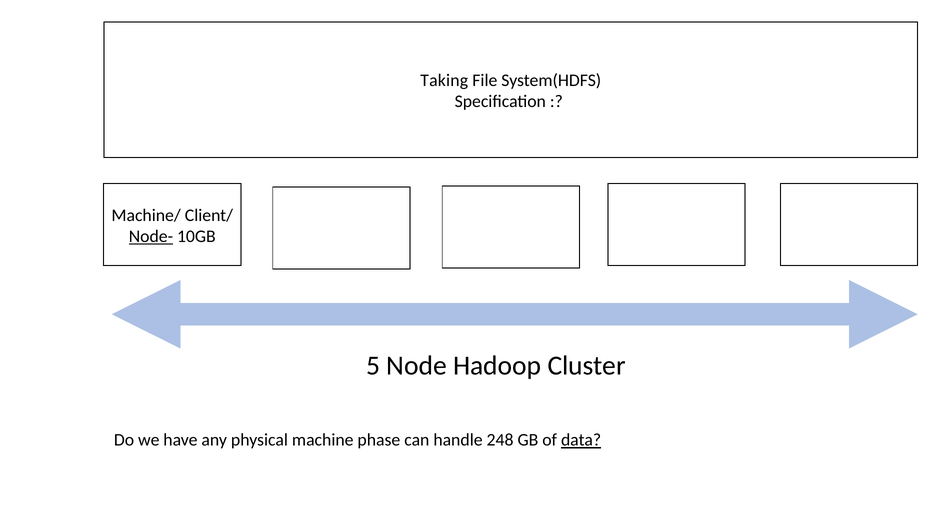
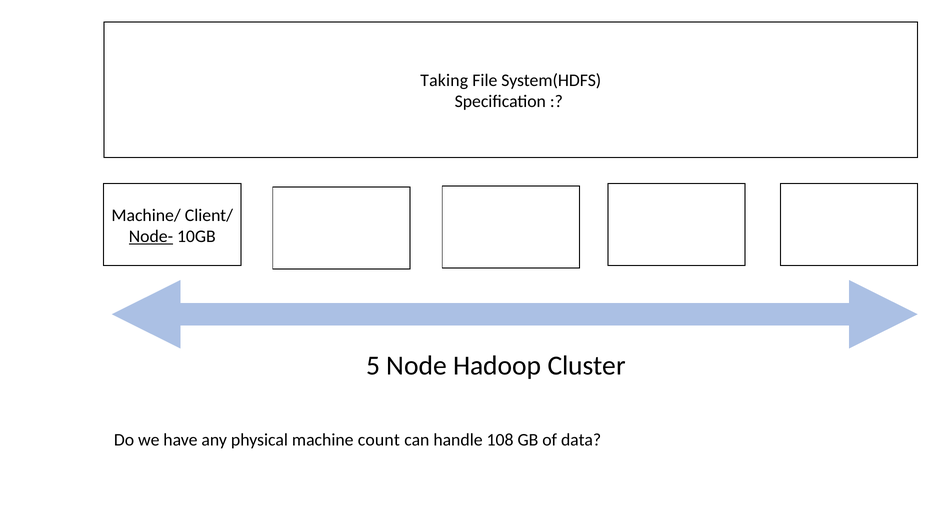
phase: phase -> count (379, 441)
248: 248 -> 108 (500, 441)
data underline: present -> none (581, 441)
